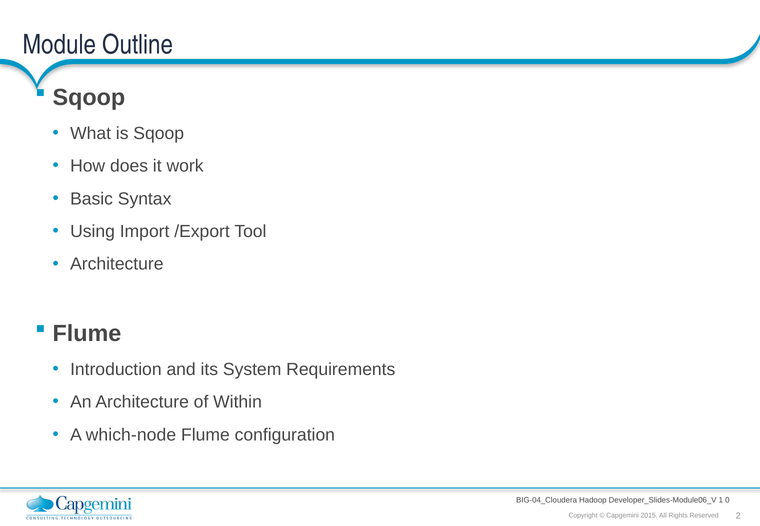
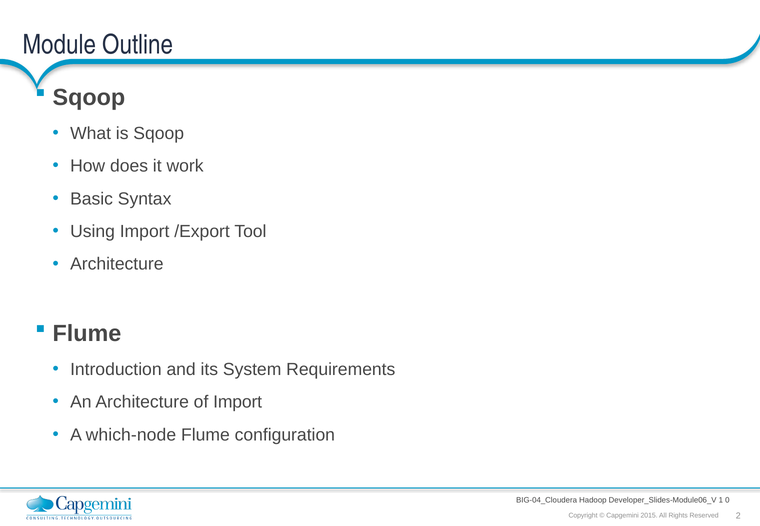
of Within: Within -> Import (238, 402)
